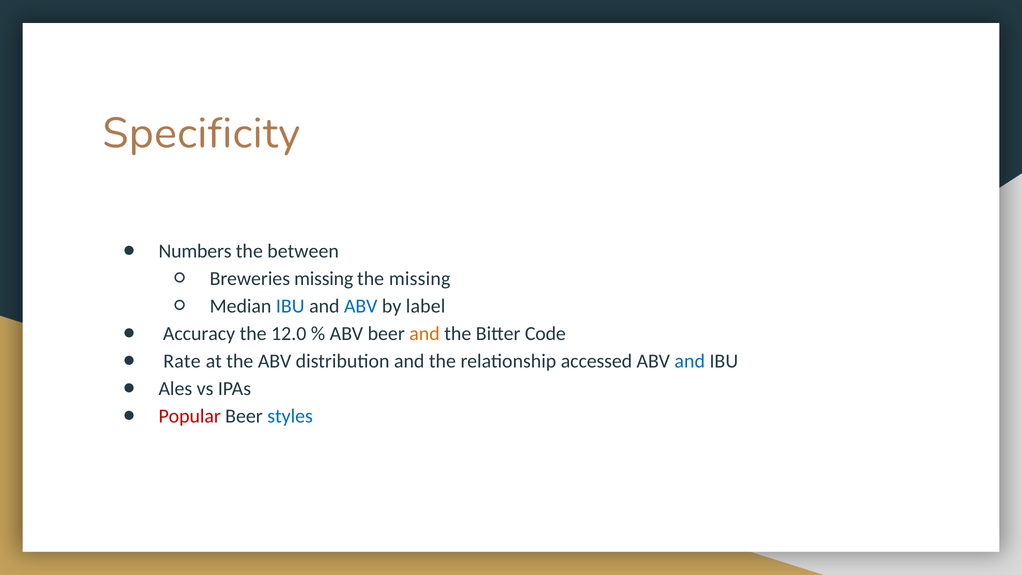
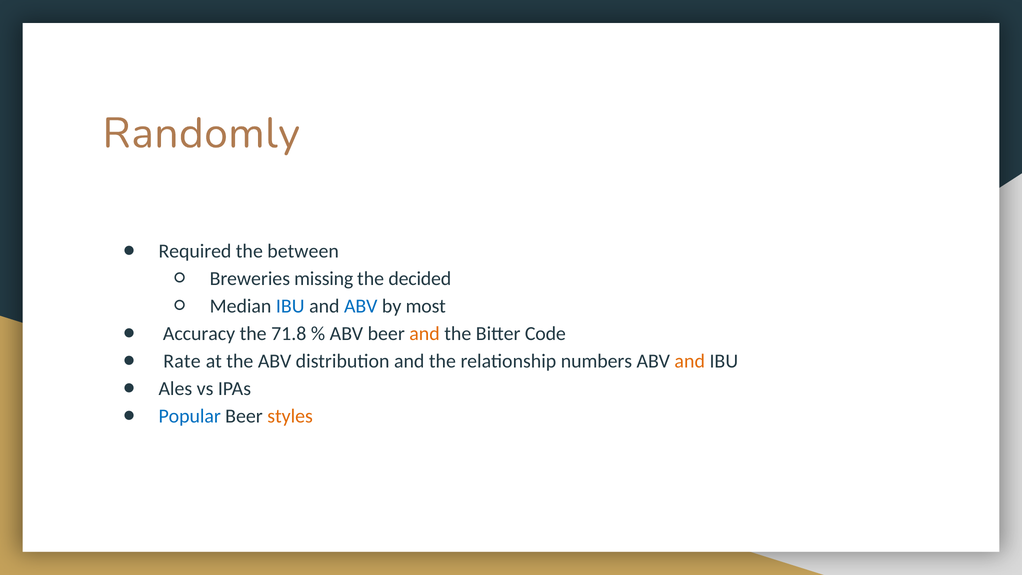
Specificity: Specificity -> Randomly (201, 133)
Numbers: Numbers -> Required (195, 251)
the missing: missing -> decided (420, 279)
label: label -> most (426, 306)
12.0: 12.0 -> 71.8 (289, 334)
accessed: accessed -> numbers (596, 361)
and colour: blue -> orange (690, 361)
Popular colour: red -> blue (190, 416)
styles colour: blue -> orange (290, 416)
